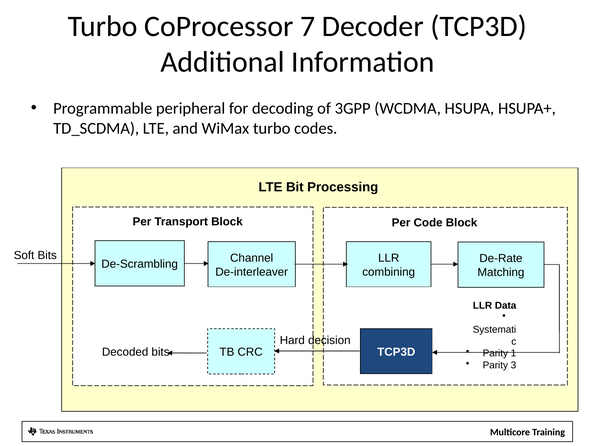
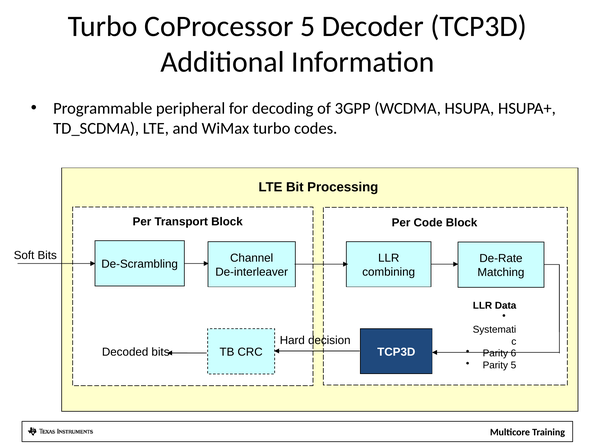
CoProcessor 7: 7 -> 5 (308, 27)
1: 1 -> 6 (513, 353)
Parity 3: 3 -> 5 (513, 365)
